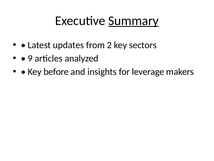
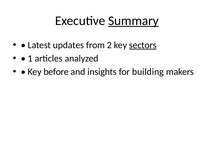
sectors underline: none -> present (143, 45)
9: 9 -> 1 (30, 58)
leverage: leverage -> building (148, 72)
